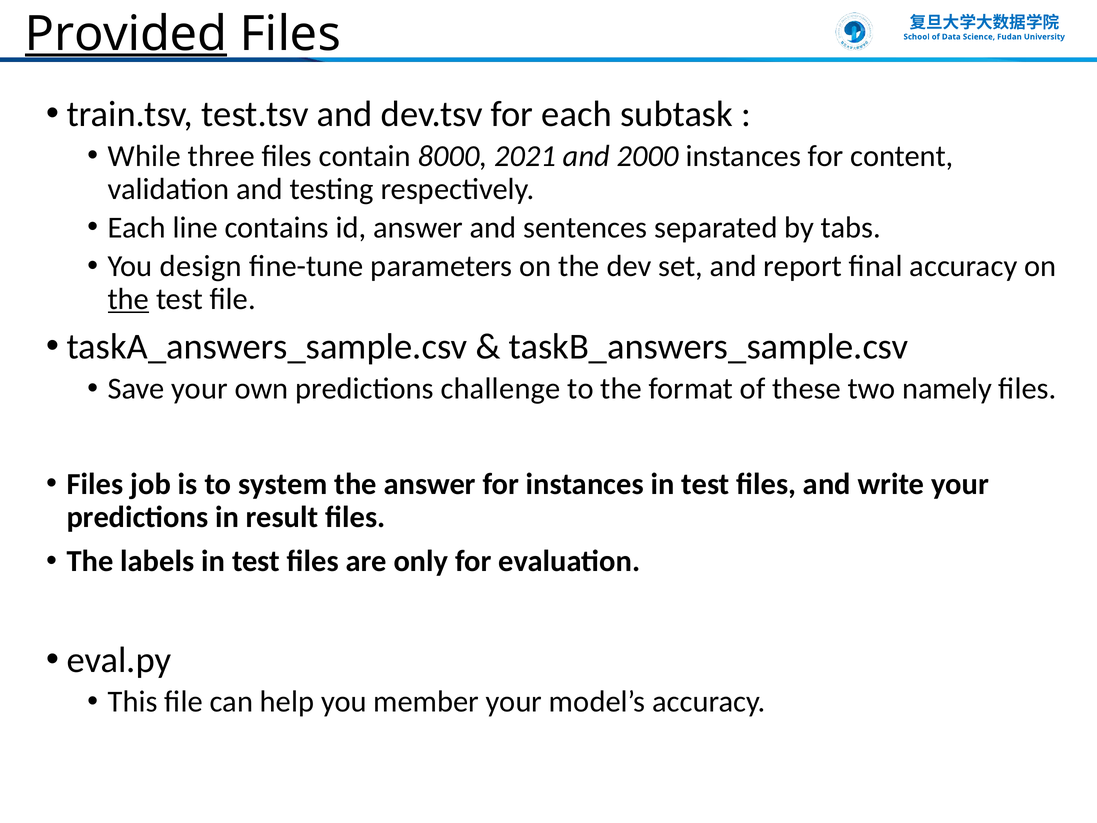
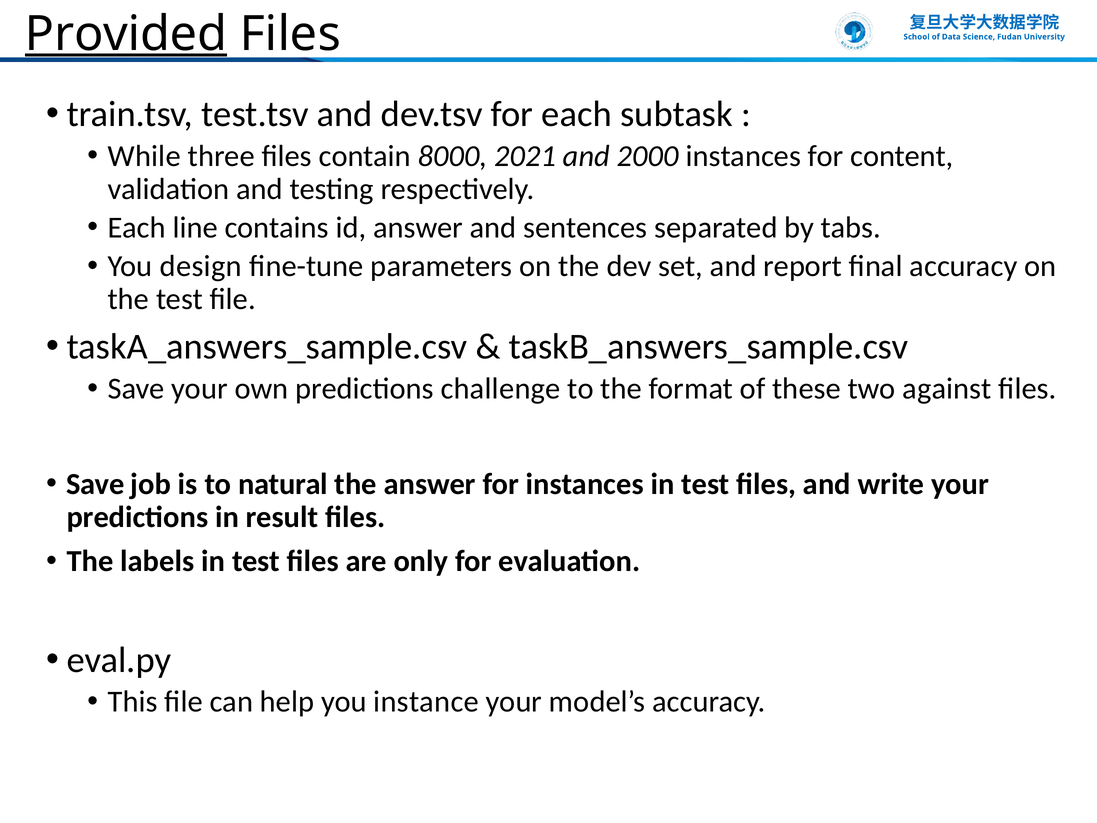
the underline: present -> none (128, 299)
namely: namely -> against (947, 389)
Files: Files -> Save (95, 484)
system: system -> natural (283, 484)
member: member -> instance (426, 702)
